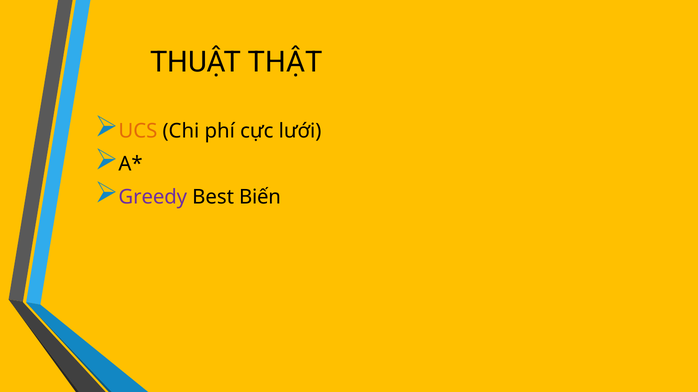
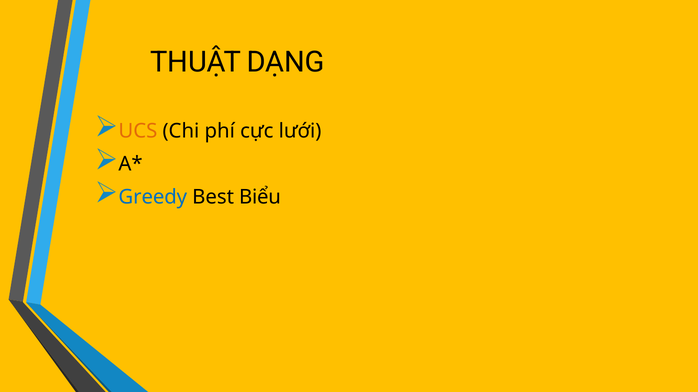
THẬT: THẬT -> DẠNG (286, 62)
Greedy colour: purple -> blue (153, 197)
Biến: Biến -> Biểu (260, 197)
